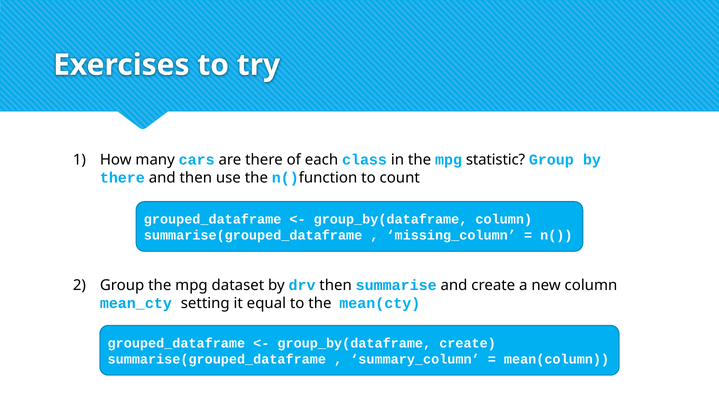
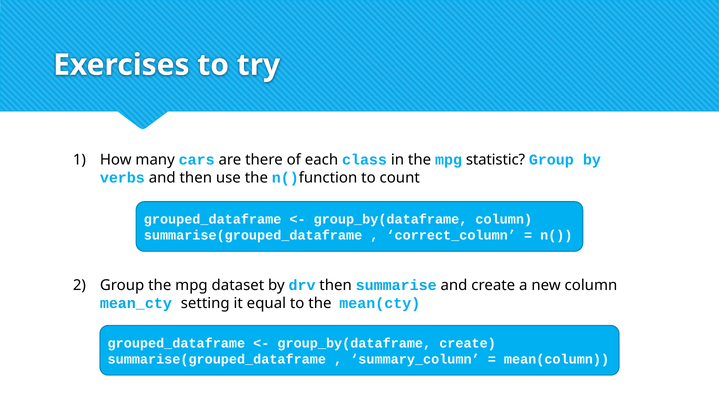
there: there -> verbs (122, 178)
missing_column: missing_column -> correct_column (451, 236)
